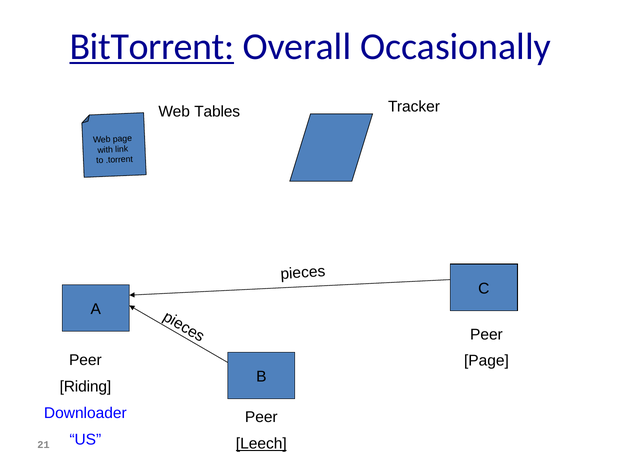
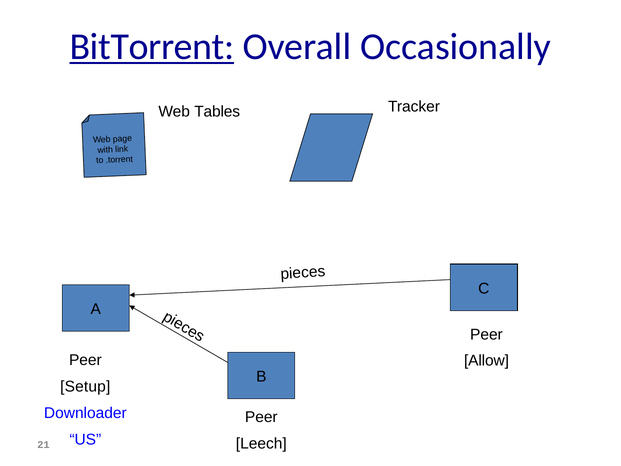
Page: Page -> Allow (486, 361)
Riding: Riding -> Setup (85, 387)
Leech underline: present -> none (261, 443)
